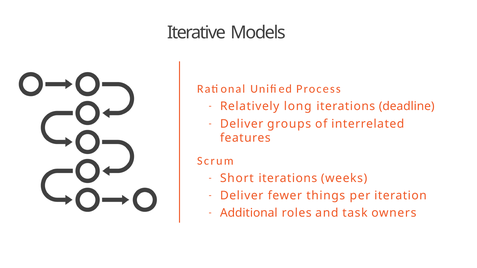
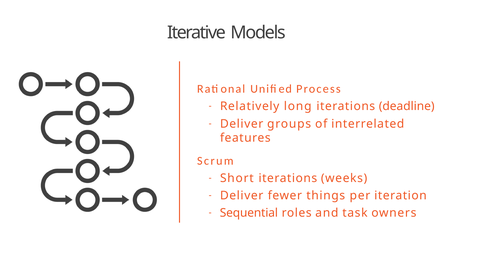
Additional: Additional -> Sequential (249, 213)
